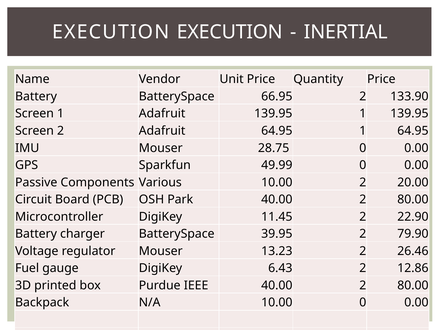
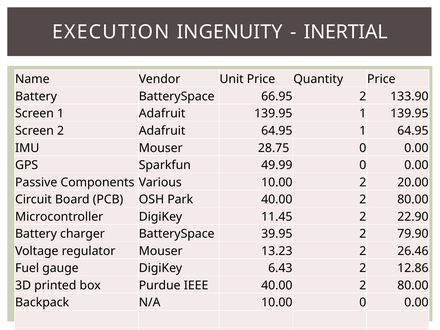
EXECUTION EXECUTION: EXECUTION -> INGENUITY (230, 32)
